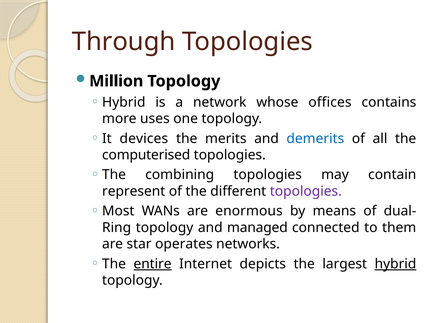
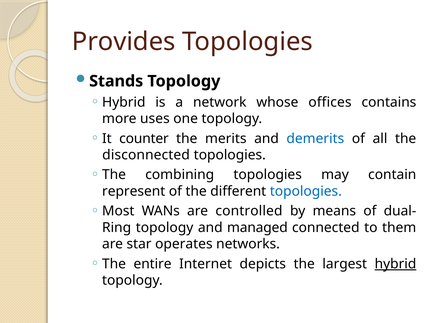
Through: Through -> Provides (124, 42)
Million: Million -> Stands (116, 81)
devices: devices -> counter (144, 139)
computerised: computerised -> disconnected (146, 155)
topologies colour: purple -> blue (306, 191)
enormous: enormous -> controlled (249, 211)
entire underline: present -> none (153, 264)
